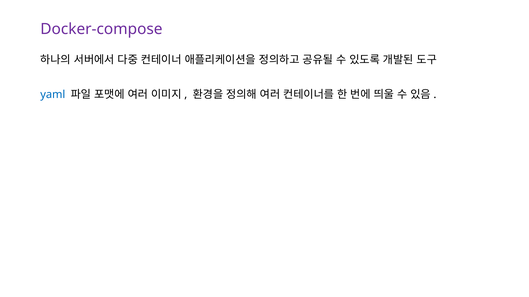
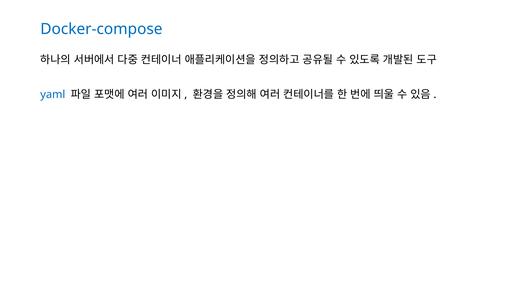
Docker-compose colour: purple -> blue (101, 29)
